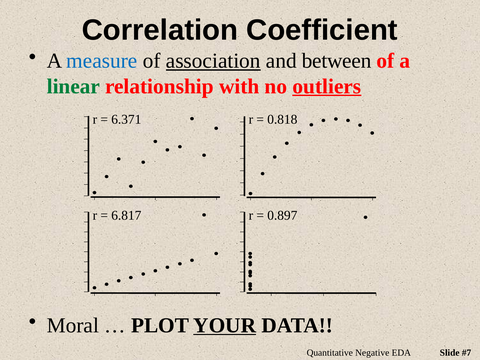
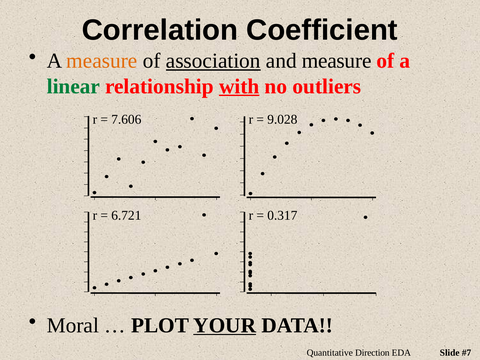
measure colour: blue -> orange (102, 61)
and between: between -> measure (337, 61)
with underline: none -> present (239, 86)
outliers underline: present -> none (327, 86)
6.371: 6.371 -> 7.606 (126, 119)
0.818: 0.818 -> 9.028 (282, 119)
6.817: 6.817 -> 6.721 (126, 215)
0.897: 0.897 -> 0.317 (282, 215)
Negative: Negative -> Direction (372, 353)
